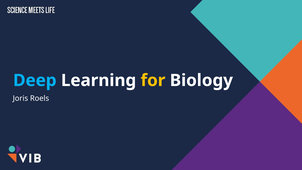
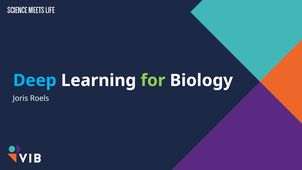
for colour: yellow -> light green (153, 80)
